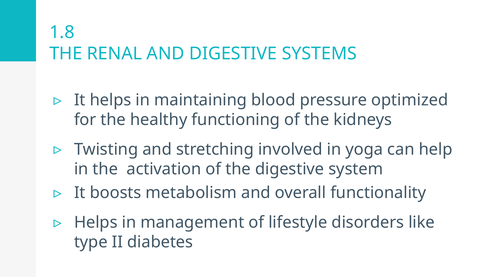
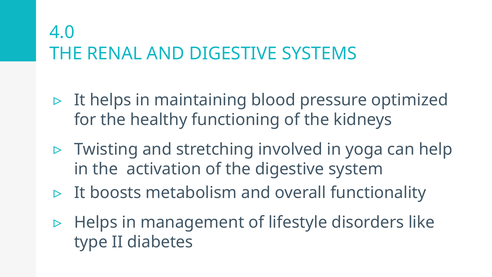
1.8: 1.8 -> 4.0 (62, 32)
